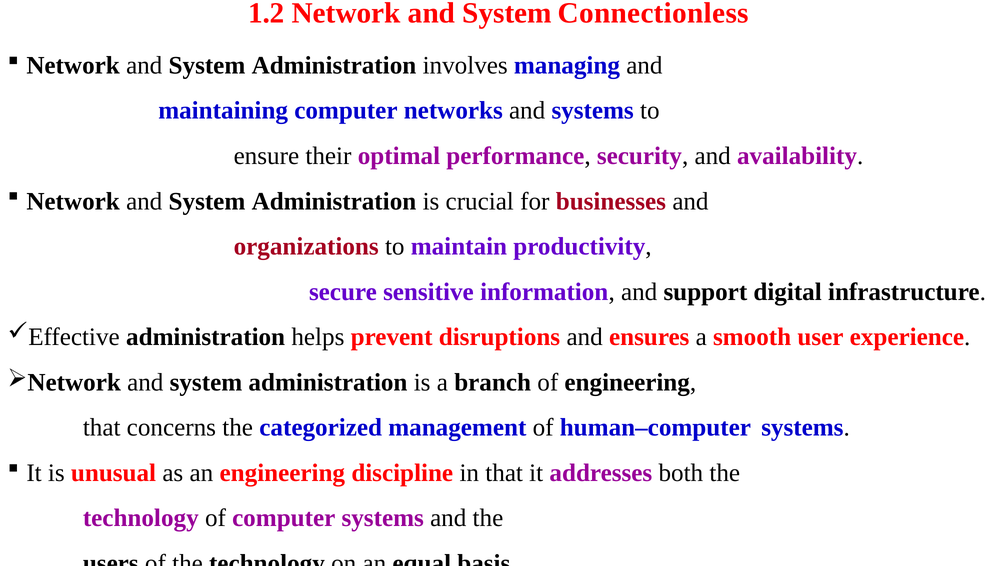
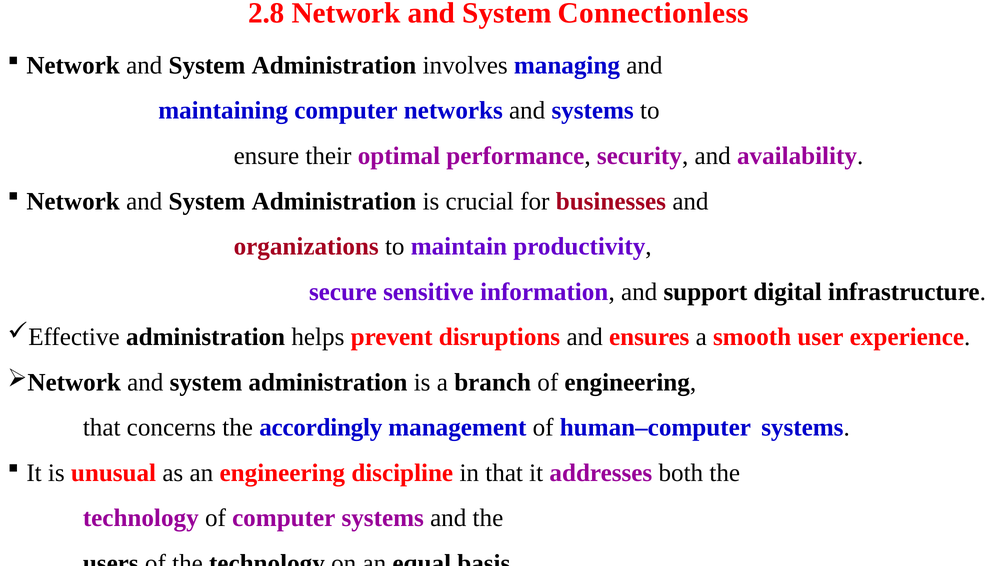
1.2: 1.2 -> 2.8 (266, 13)
categorized: categorized -> accordingly (321, 427)
